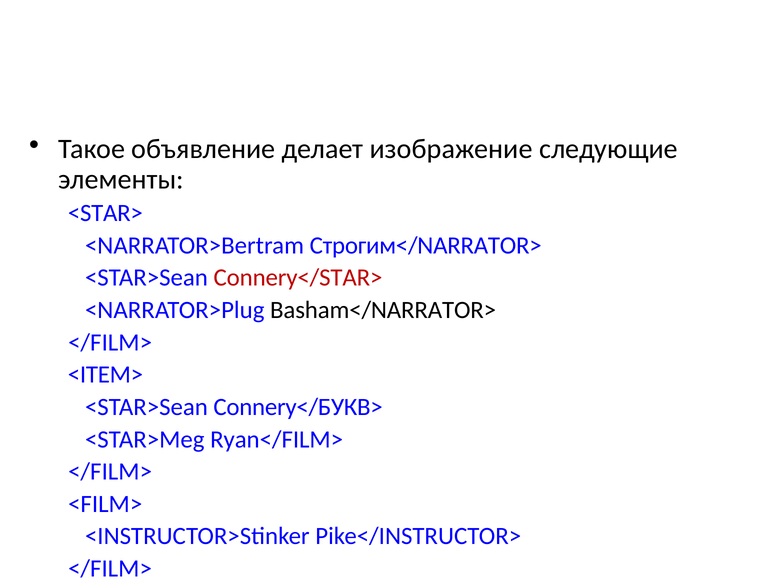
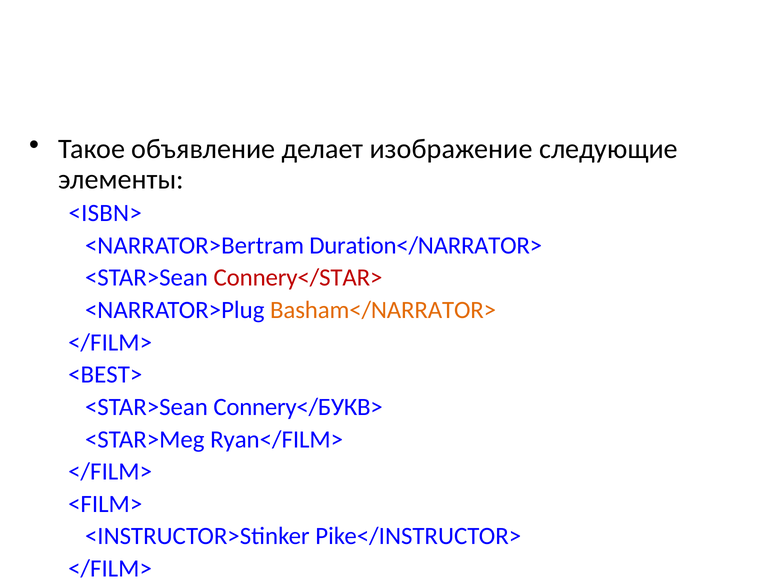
<STAR>: <STAR> -> <ISBN> (105, 213)
Строгим</NARRATOR>: Строгим</NARRATOR> -> Duration</NARRATOR> (426, 246)
Basham</NARRATOR> colour: black -> orange (383, 310)
<ITEM>: <ITEM> -> <BEST> (105, 375)
